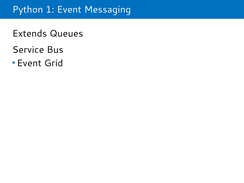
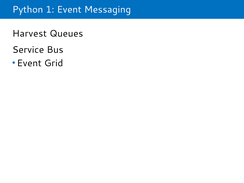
Extends: Extends -> Harvest (30, 34)
